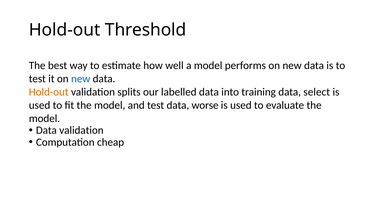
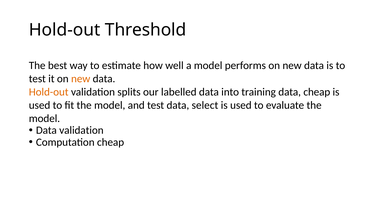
new colour: blue -> orange (81, 79)
data select: select -> cheap (317, 92)
worse: worse -> select (205, 105)
